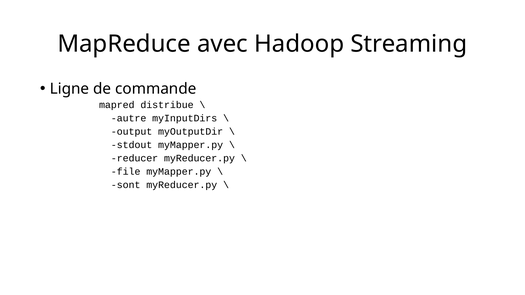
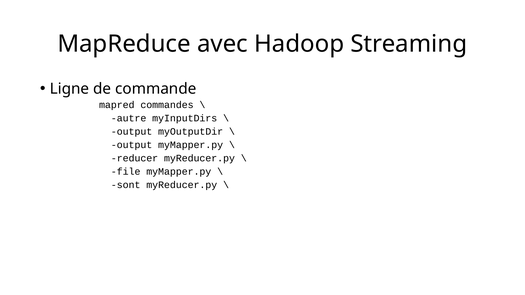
distribue: distribue -> commandes (167, 105)
stdout: stdout -> output (132, 145)
